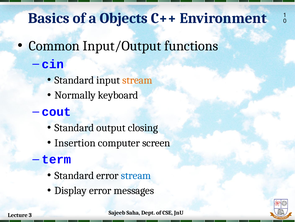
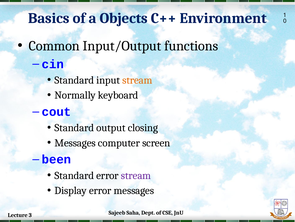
Insertion: Insertion -> Messages (75, 142)
term: term -> been (56, 159)
stream colour: blue -> purple (136, 175)
